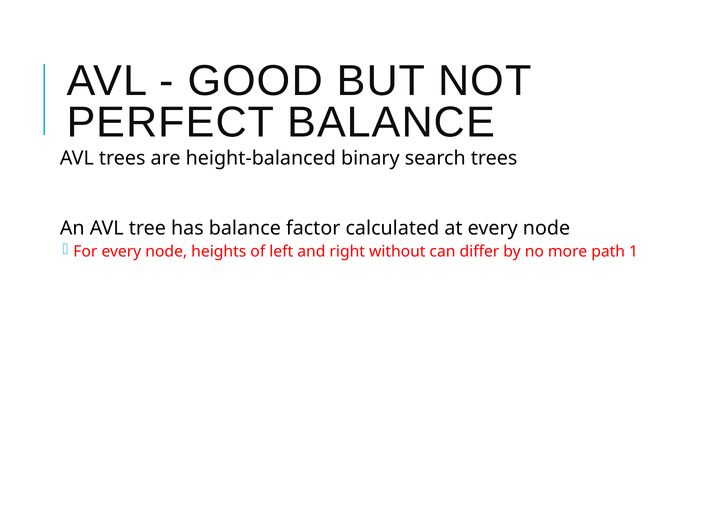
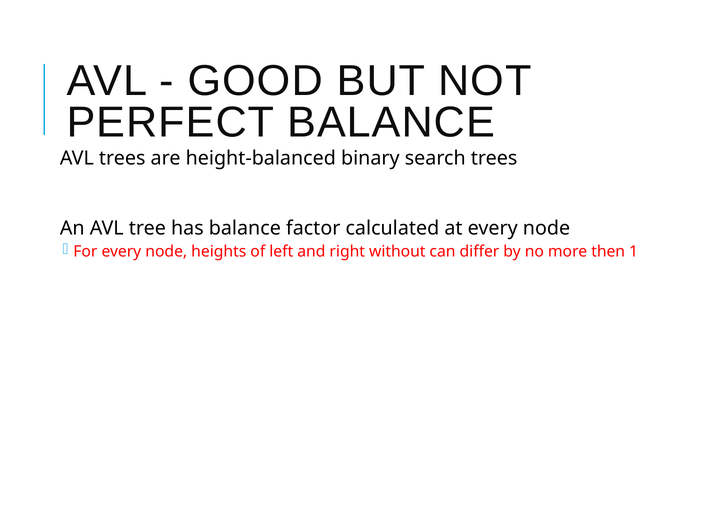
path: path -> then (608, 251)
